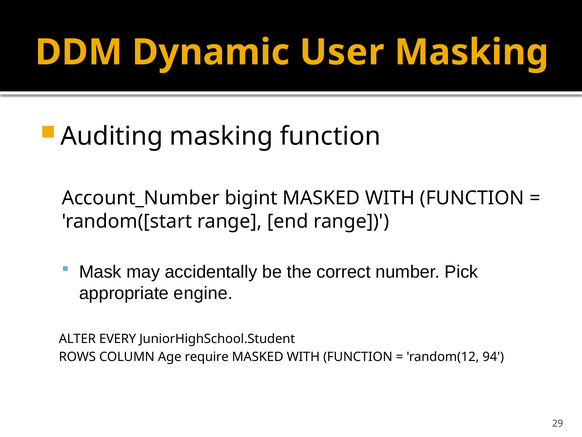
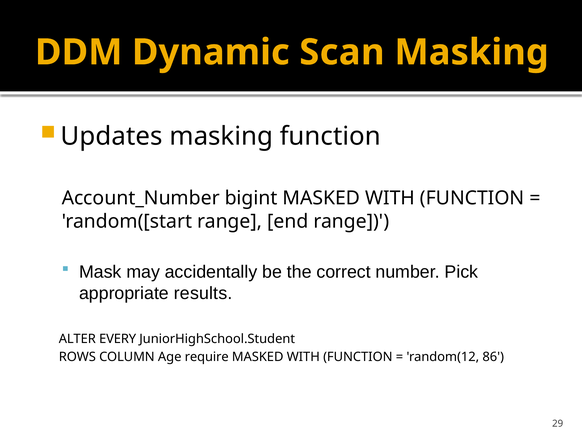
User: User -> Scan (342, 52)
Auditing: Auditing -> Updates (112, 136)
engine: engine -> results (203, 293)
94: 94 -> 86 (493, 357)
